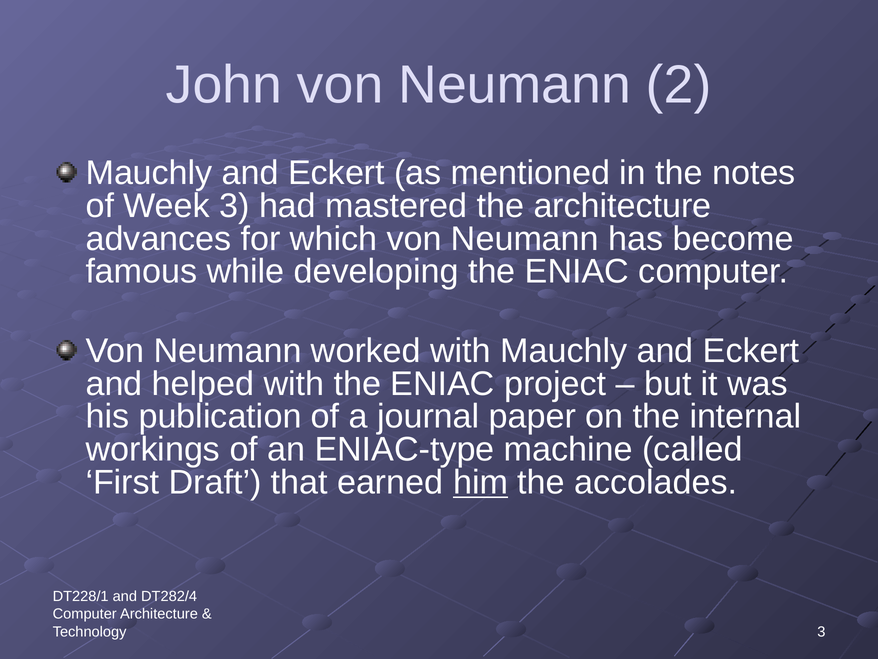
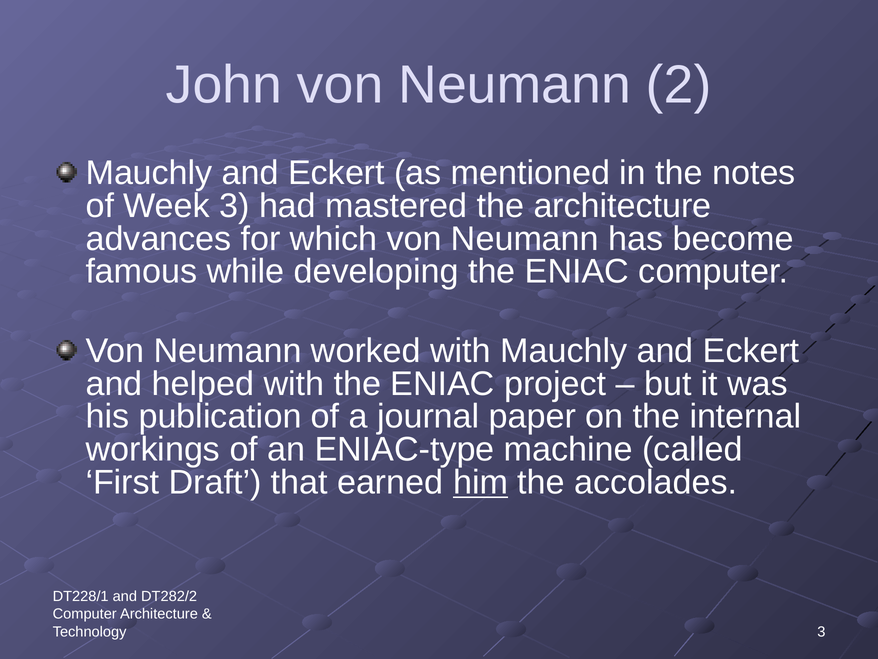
DT282/4: DT282/4 -> DT282/2 (169, 596)
